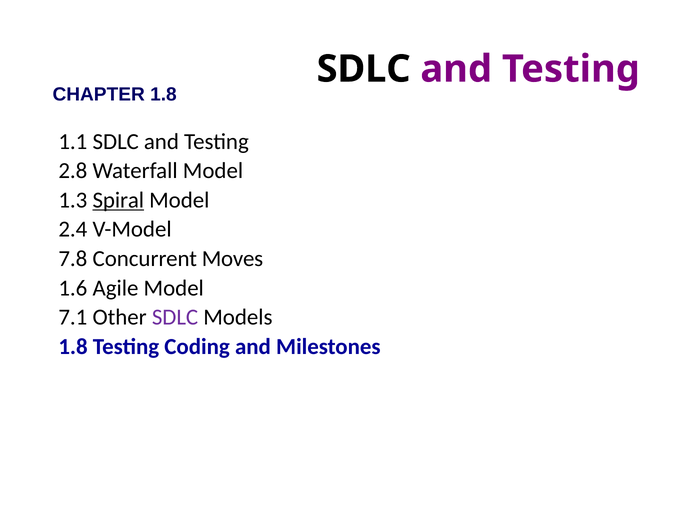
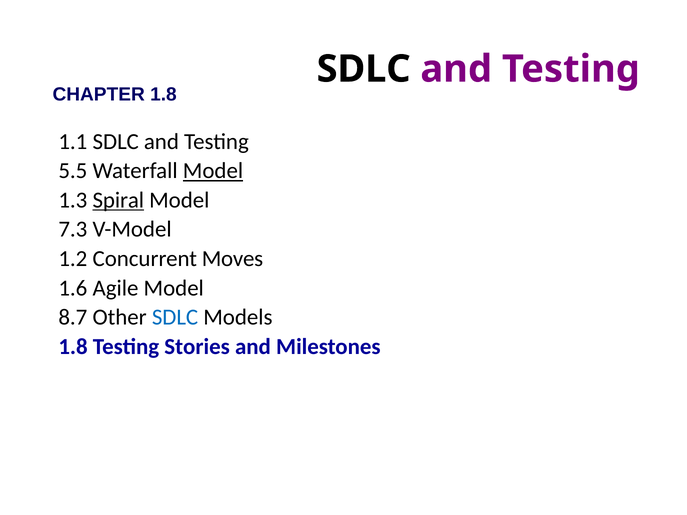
2.8: 2.8 -> 5.5 (73, 171)
Model underline: none -> present (213, 171)
2.4: 2.4 -> 7.3 (73, 230)
7.8: 7.8 -> 1.2 (73, 259)
7.1: 7.1 -> 8.7 (73, 317)
SDLC colour: purple -> blue (175, 317)
Coding: Coding -> Stories (197, 347)
